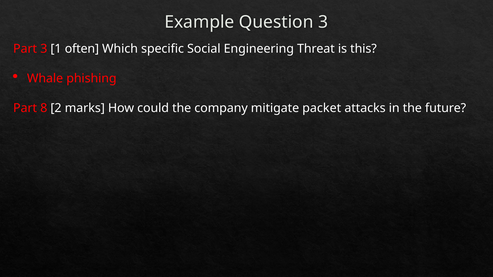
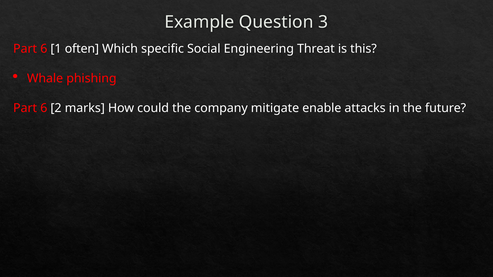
3: 3 -> 6 (44, 49)
8: 8 -> 6 (44, 108)
packet: packet -> enable (322, 108)
